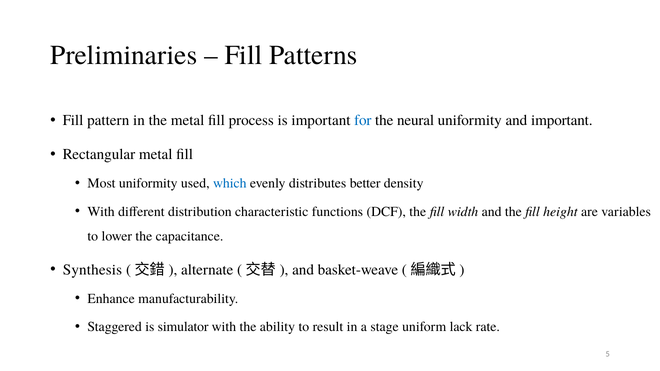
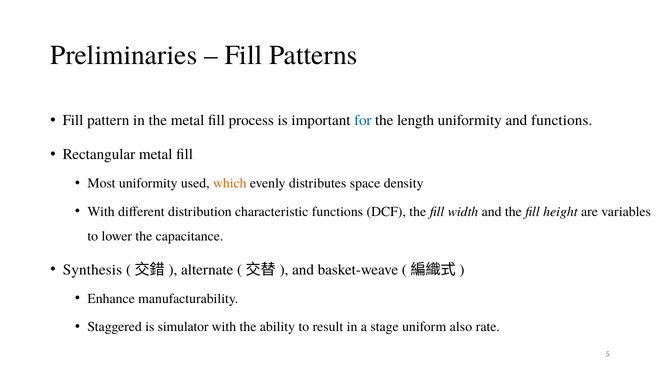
neural: neural -> length (416, 120)
and important: important -> functions (562, 120)
which colour: blue -> orange (230, 183)
better: better -> space (365, 183)
lack: lack -> also (461, 327)
